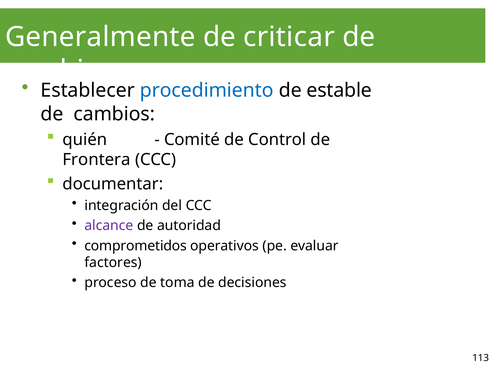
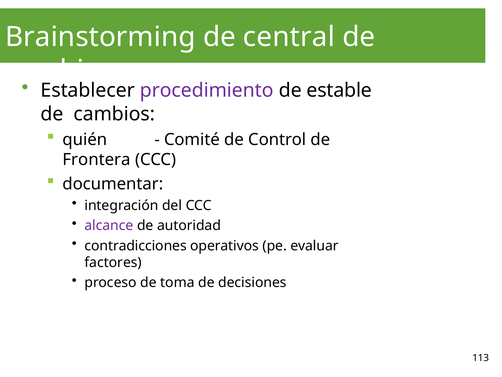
Generalmente: Generalmente -> Brainstorming (100, 37)
criticar: criticar -> central (289, 37)
procedimiento colour: blue -> purple (207, 90)
comprometidos: comprometidos -> contradicciones (136, 245)
